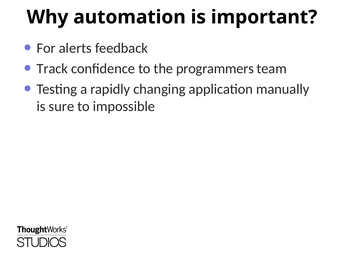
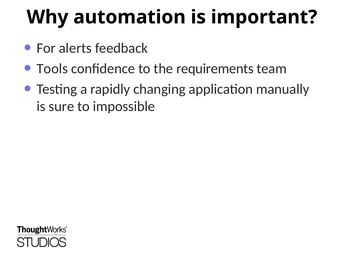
Track: Track -> Tools (52, 69)
programmers: programmers -> requirements (215, 69)
